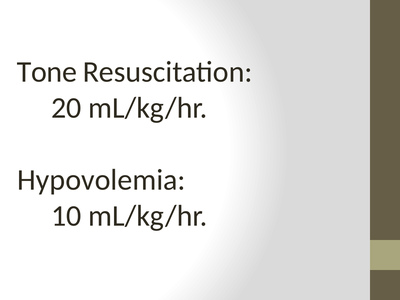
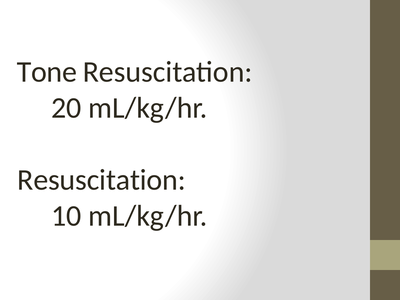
Hypovolemia: Hypovolemia -> Resuscitation (102, 180)
